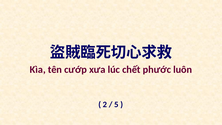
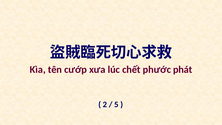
luôn: luôn -> phát (183, 69)
